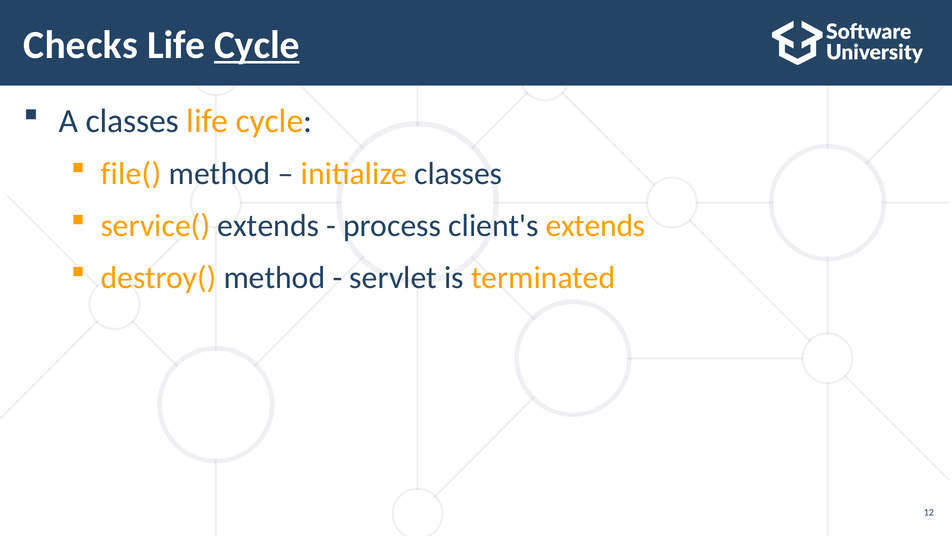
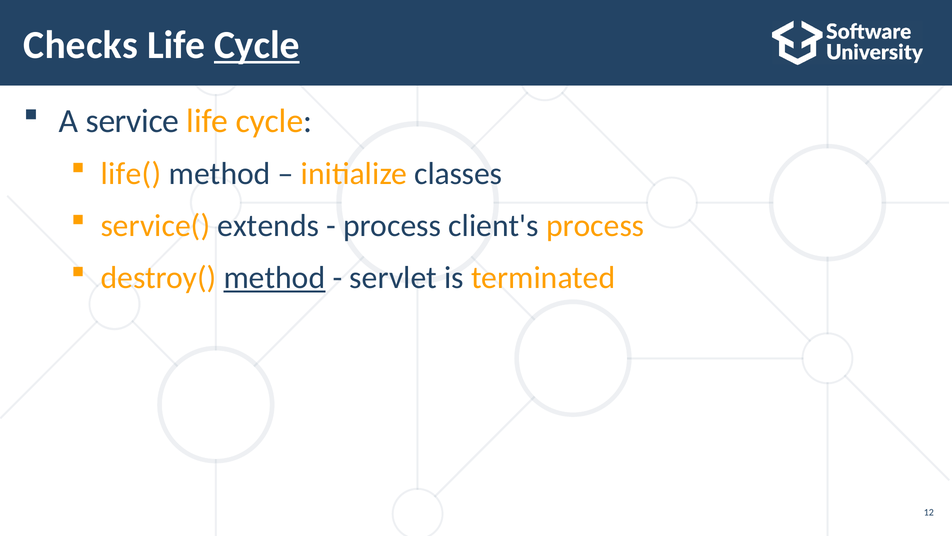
A classes: classes -> service (132, 121)
file(: file( -> life( (131, 174)
client's extends: extends -> process (595, 226)
method underline: none -> present (274, 278)
